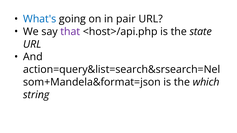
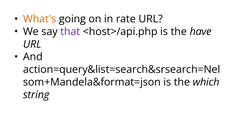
What's colour: blue -> orange (40, 19)
pair: pair -> rate (126, 19)
state: state -> have (201, 32)
